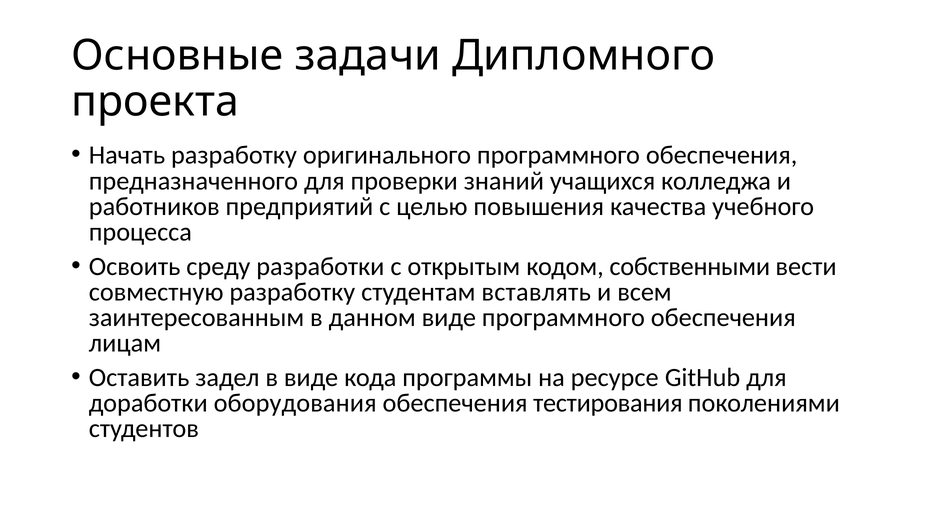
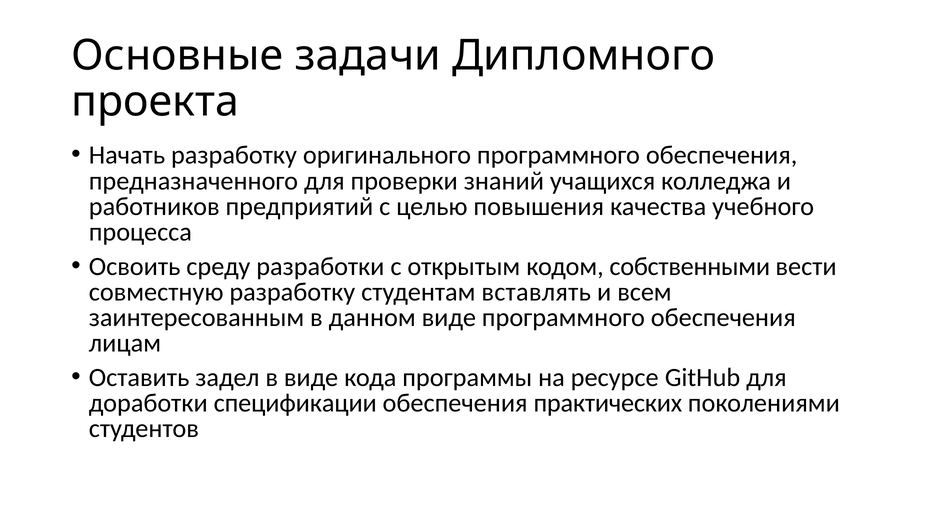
оборудования: оборудования -> спецификации (295, 403)
тестирования: тестирования -> практических (608, 403)
